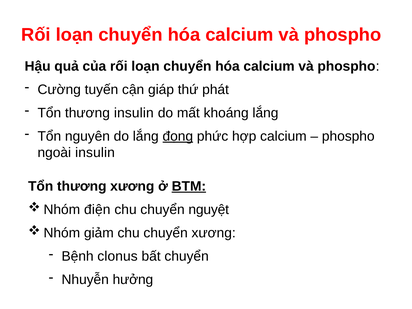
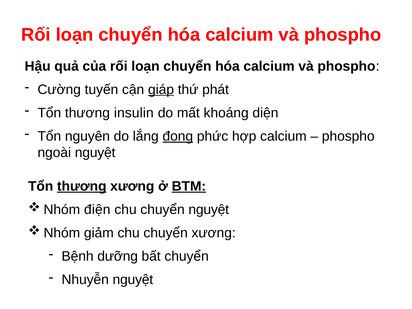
giáp underline: none -> present (161, 90)
khoáng lắng: lắng -> diện (265, 113)
ngoài insulin: insulin -> nguyệt (95, 153)
thương underline: none -> present (82, 186)
clonus: clonus -> dưỡng (118, 256)
Nhuyễn hưởng: hưởng -> nguyệt (133, 280)
